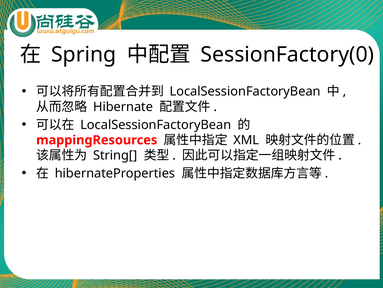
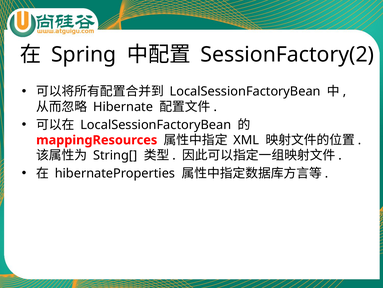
SessionFactory(0: SessionFactory(0 -> SessionFactory(2 (287, 54)
